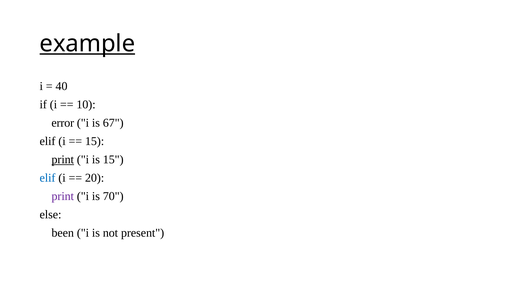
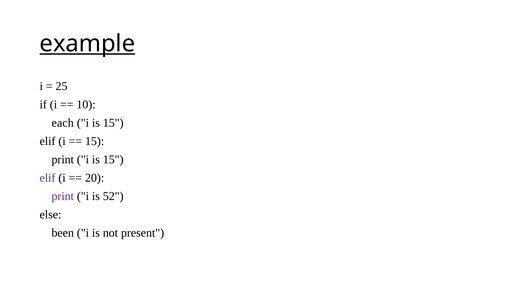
40: 40 -> 25 (62, 86)
error: error -> each (63, 123)
67: 67 -> 15 (113, 123)
print underline: present -> none (63, 159)
elif colour: blue -> purple (48, 178)
70: 70 -> 52 (113, 196)
